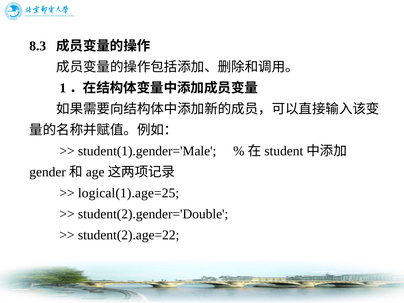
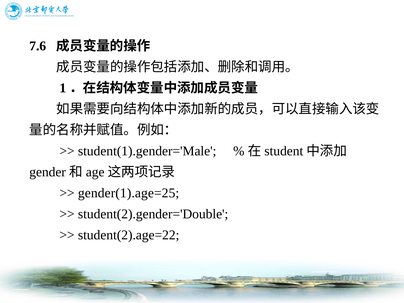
8.3: 8.3 -> 7.6 (38, 46)
logical(1).age=25: logical(1).age=25 -> gender(1).age=25 (129, 193)
